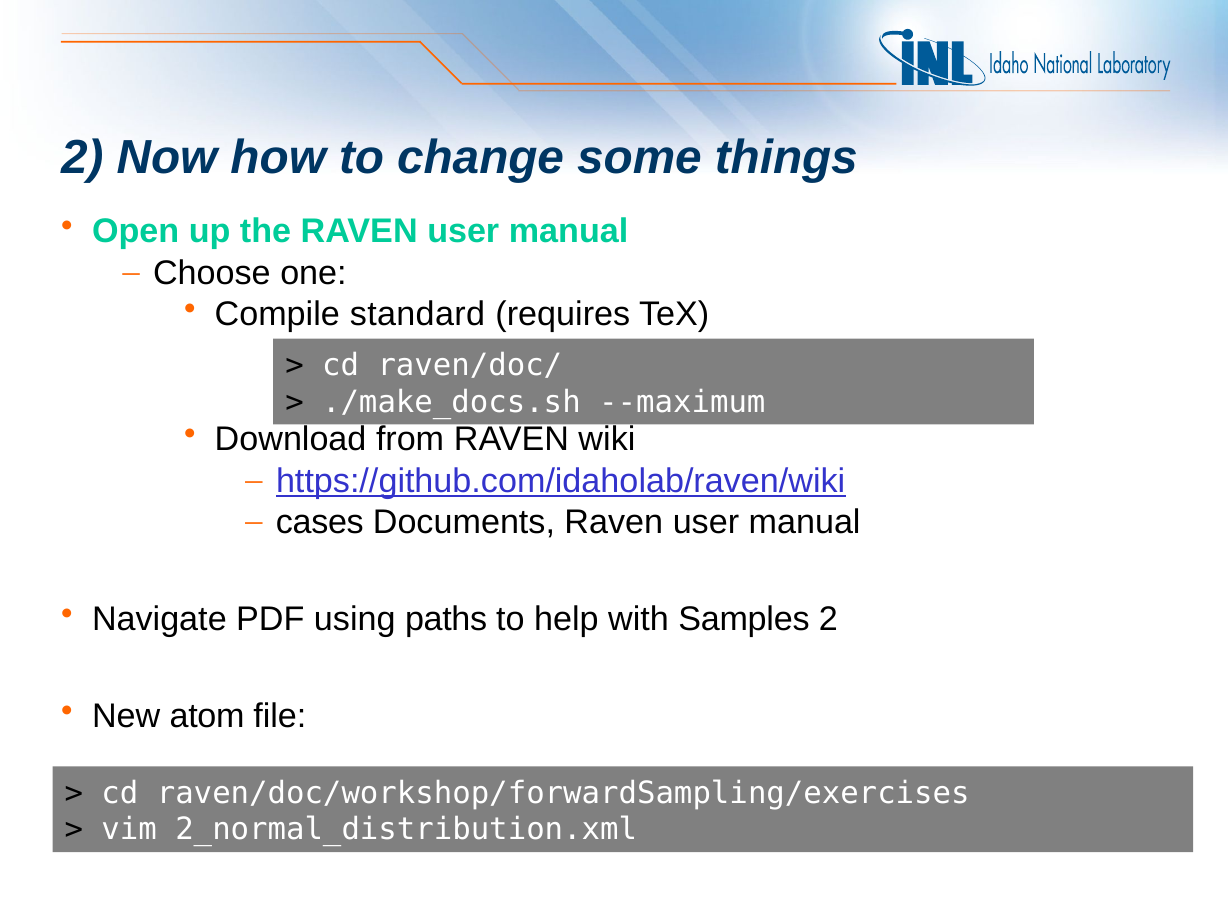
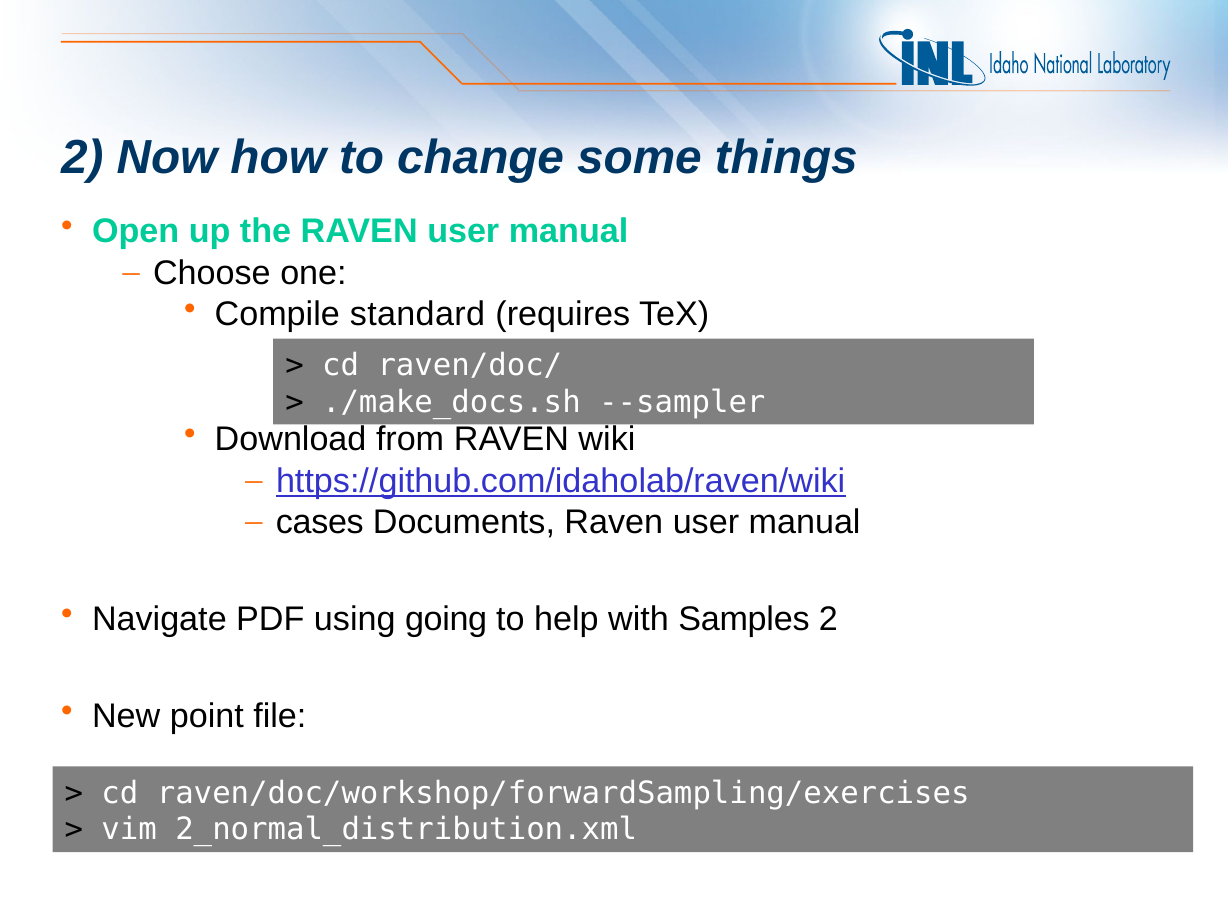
--maximum: --maximum -> --sampler (682, 402)
paths: paths -> going (446, 619)
atom: atom -> point (207, 716)
